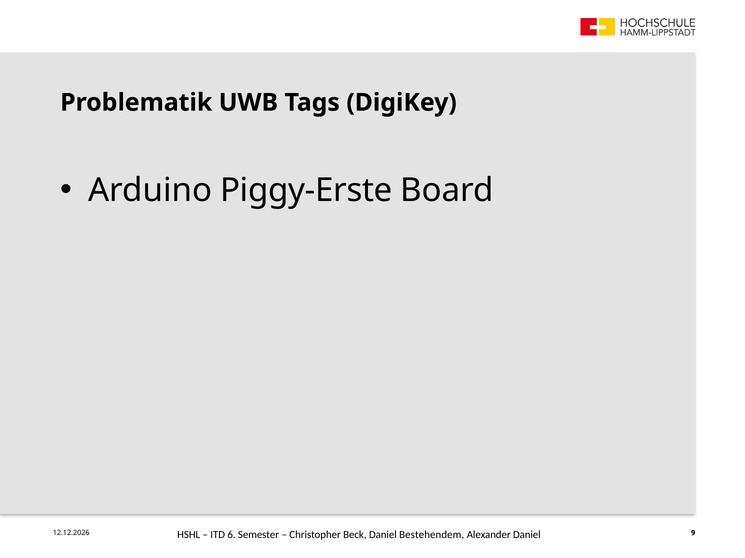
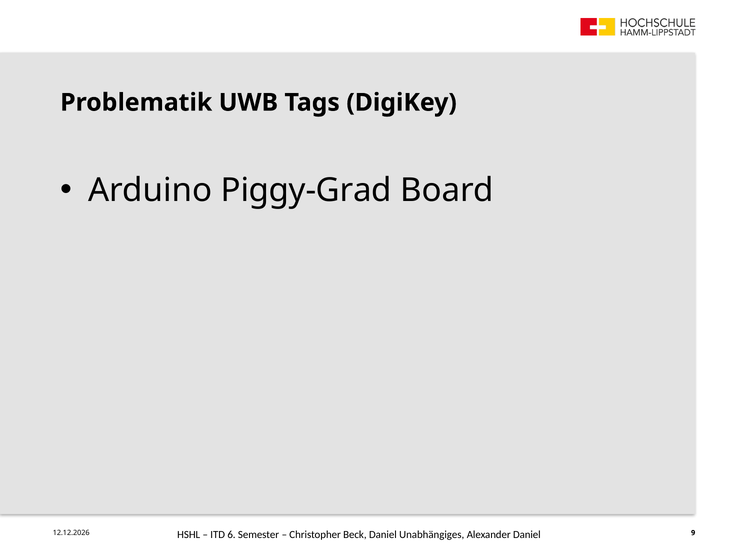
Piggy-Erste: Piggy-Erste -> Piggy-Grad (306, 191)
Bestehendem: Bestehendem -> Unabhängiges (432, 535)
